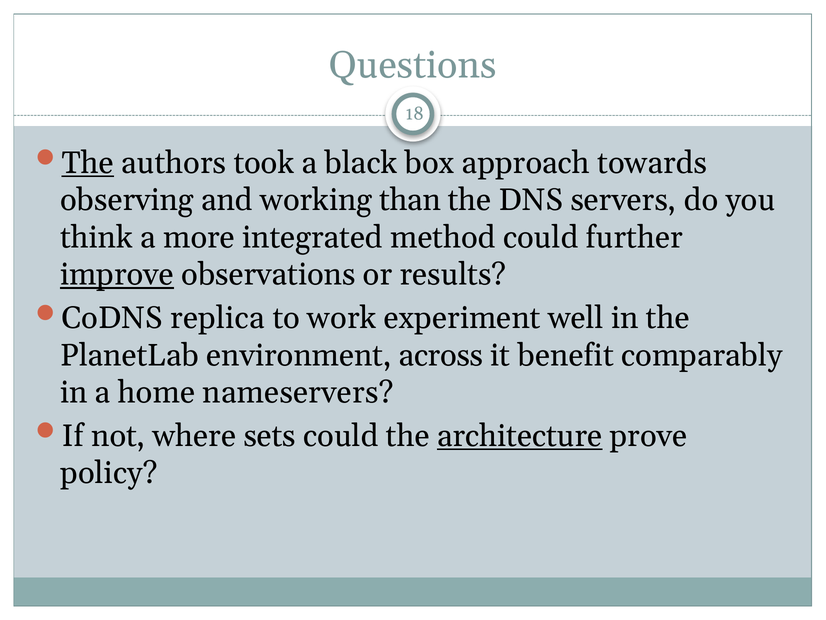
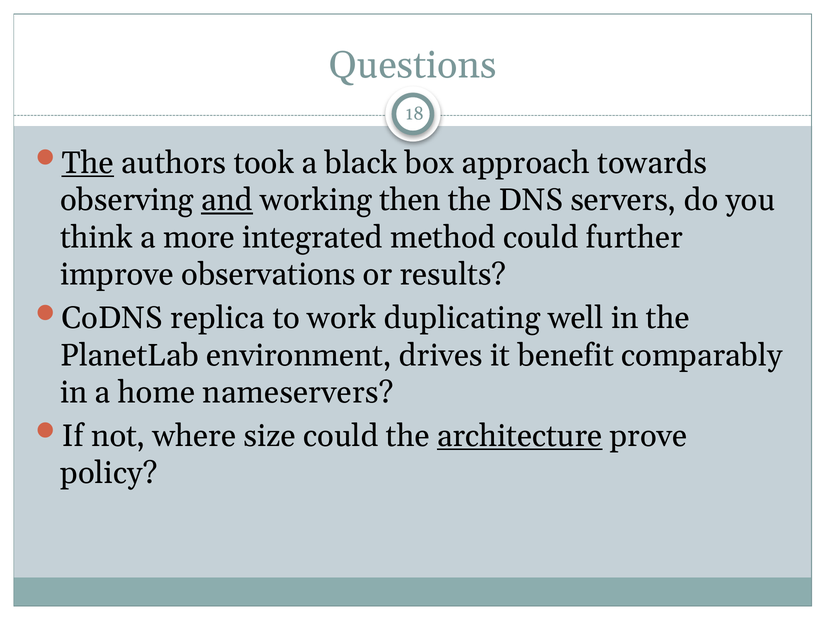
and underline: none -> present (227, 200)
than: than -> then (410, 200)
improve underline: present -> none (117, 274)
experiment: experiment -> duplicating (462, 318)
across: across -> drives (441, 355)
sets: sets -> size (270, 436)
